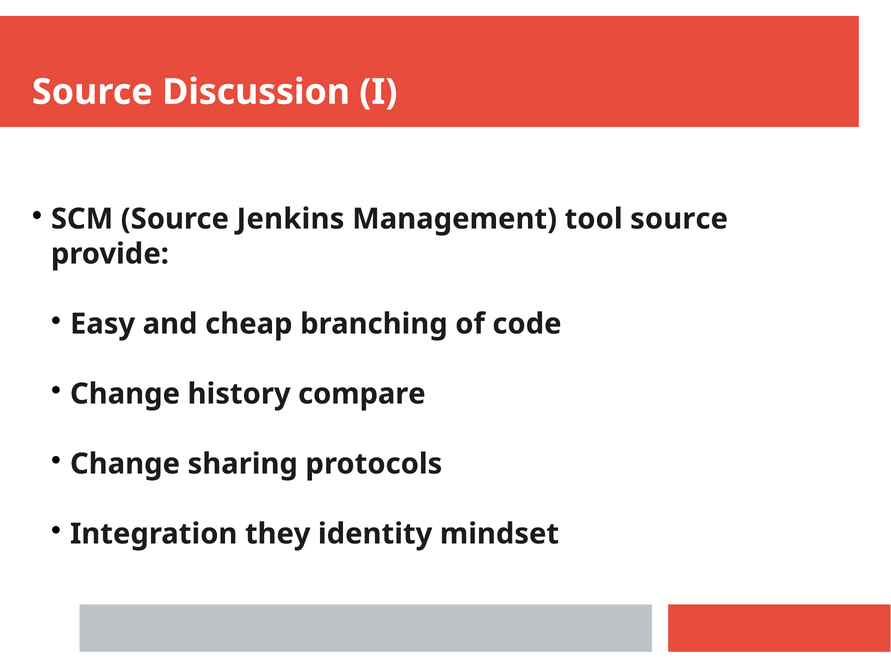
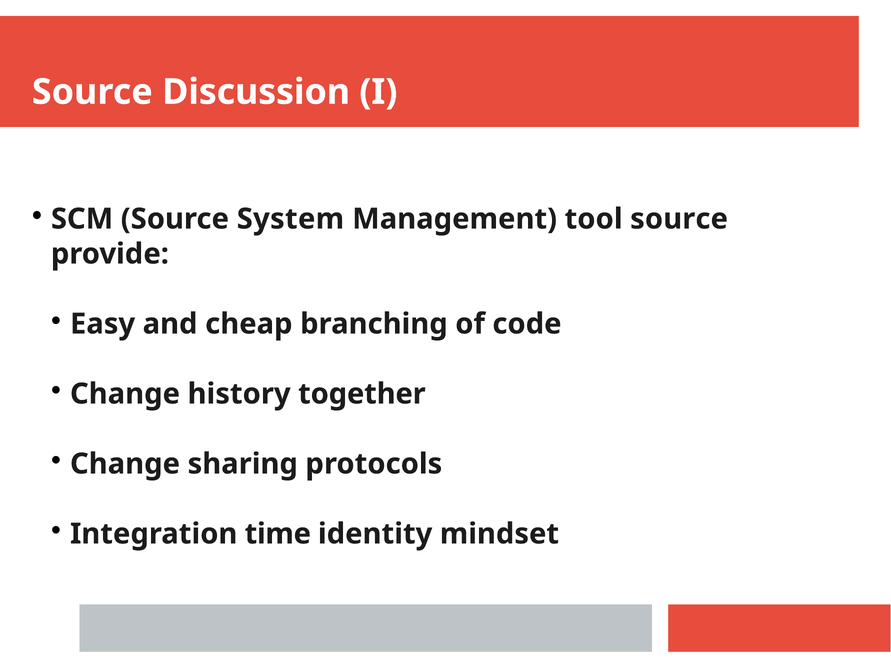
Jenkins: Jenkins -> System (290, 219)
compare: compare -> together (362, 394)
they: they -> time (278, 534)
